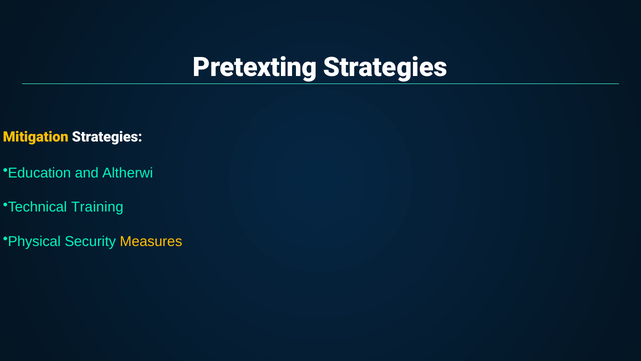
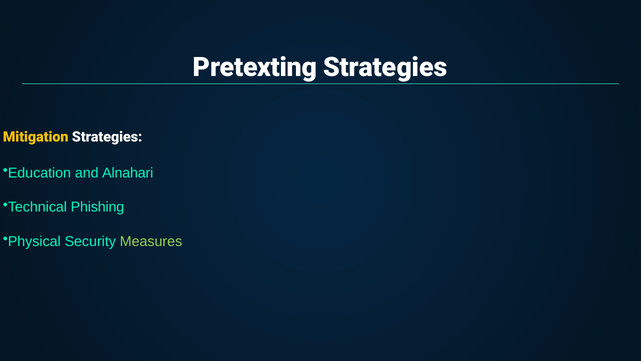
Altherwi: Altherwi -> Alnahari (128, 173)
Training: Training -> Phishing (97, 207)
Measures colour: yellow -> light green (151, 241)
